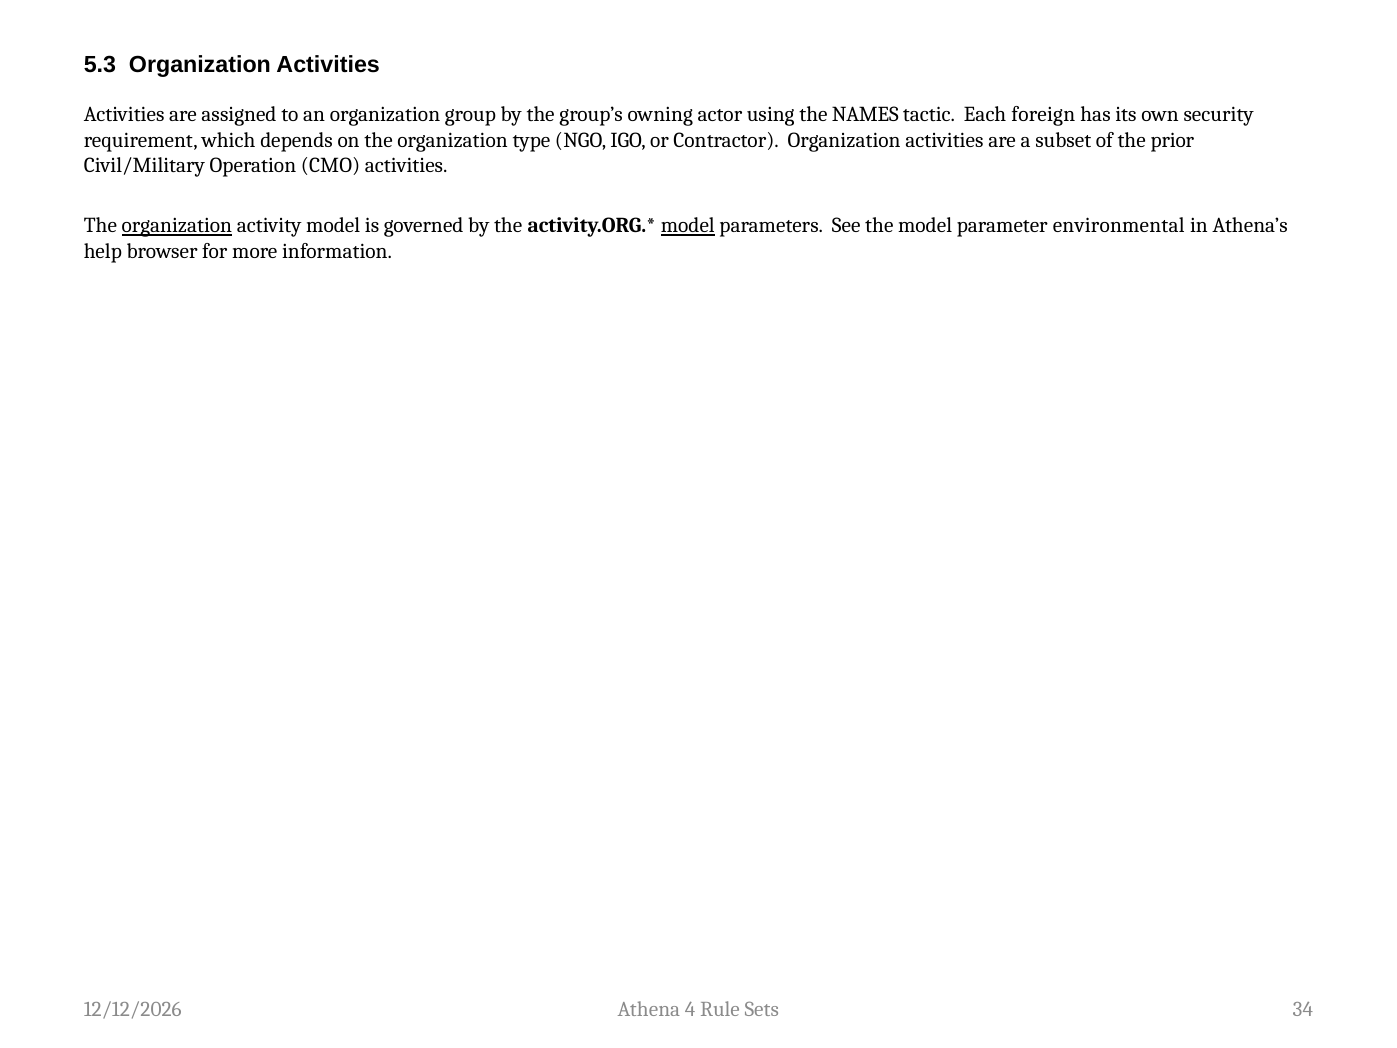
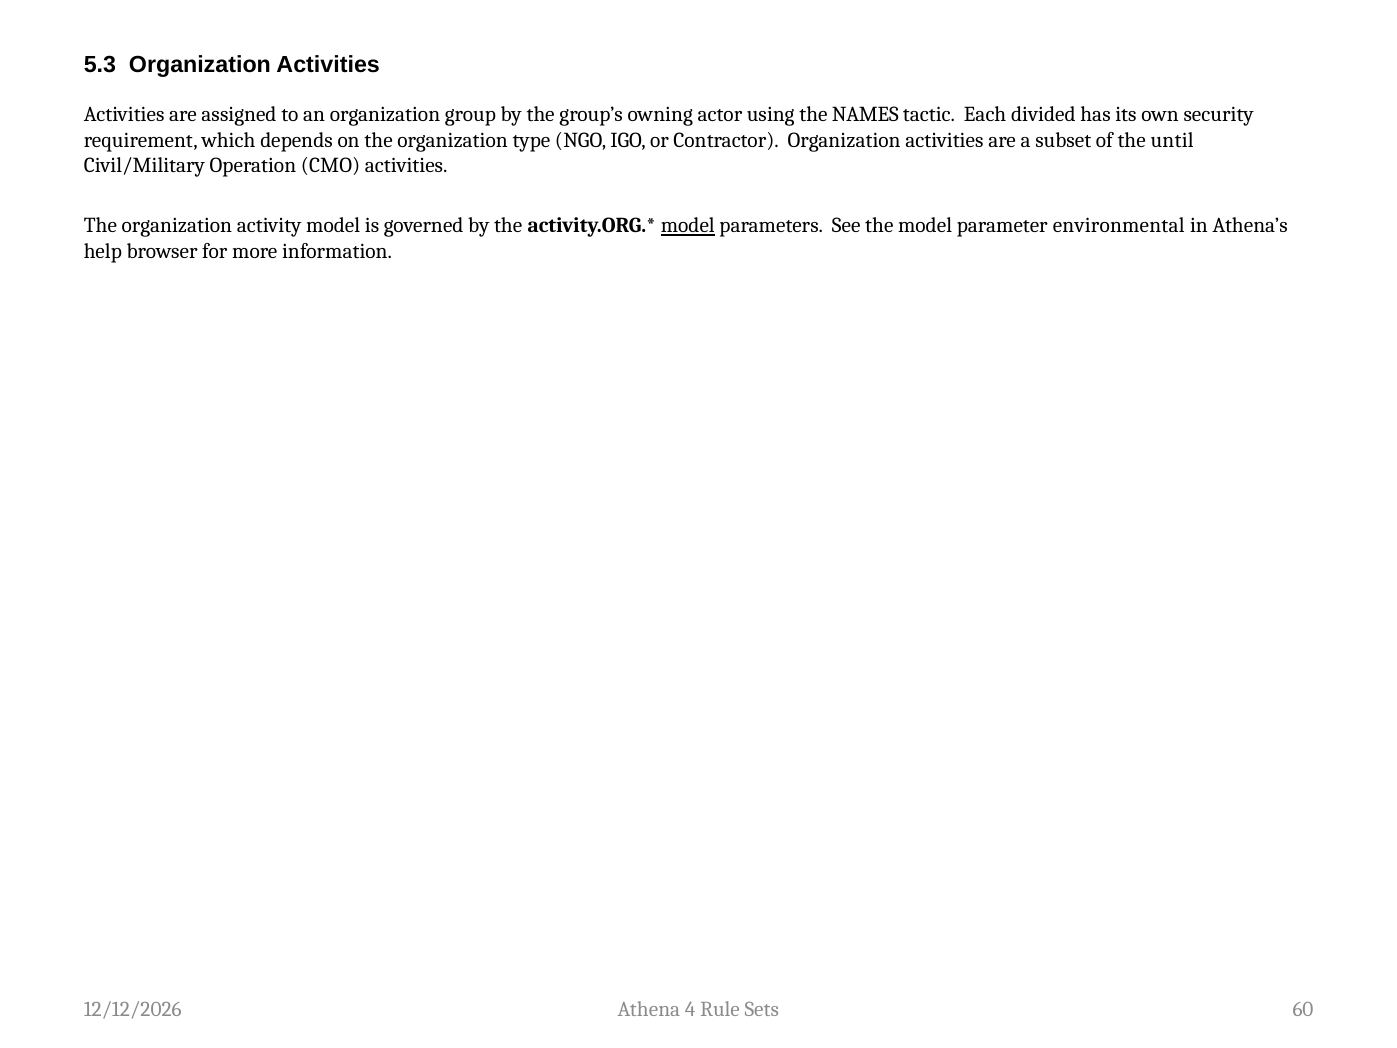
foreign: foreign -> divided (1043, 114)
prior: prior -> until (1172, 140)
organization underline: present -> none (177, 226)
34: 34 -> 60 (1303, 1010)
